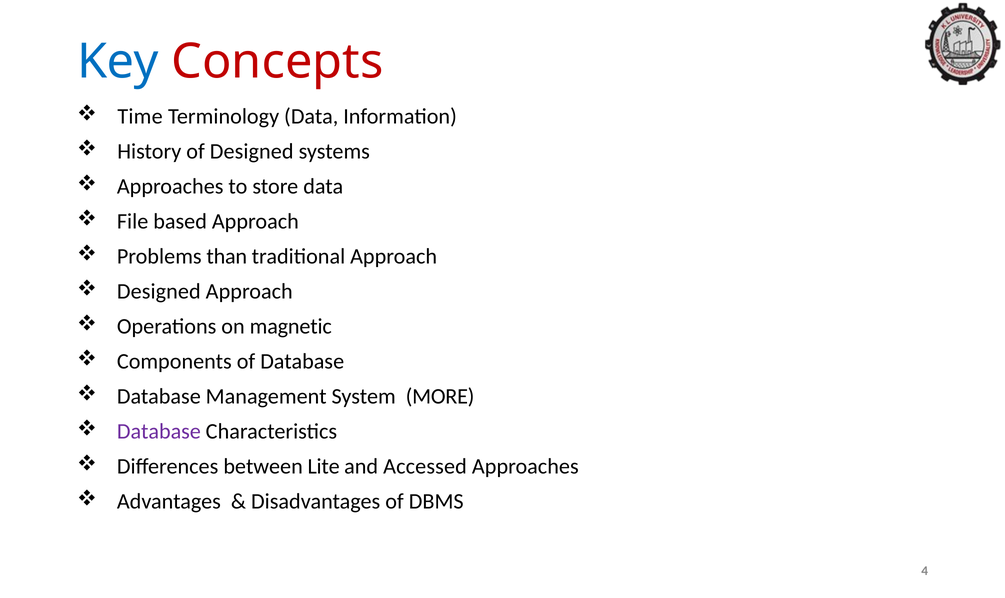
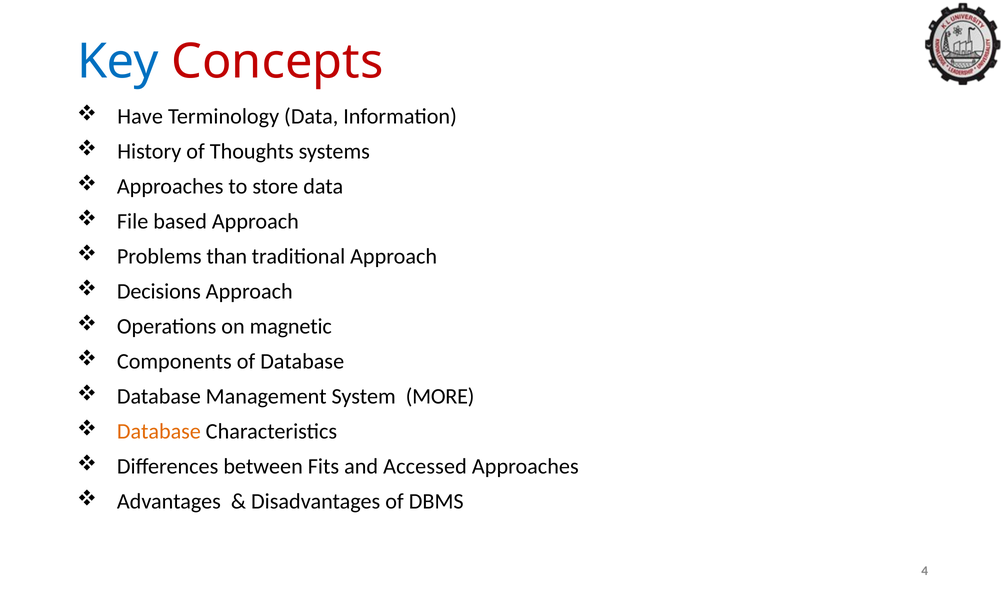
Time: Time -> Have (140, 117)
of Designed: Designed -> Thoughts (252, 152)
Designed: Designed -> Decisions (159, 292)
Database colour: purple -> orange (159, 432)
Lite: Lite -> Fits (323, 467)
